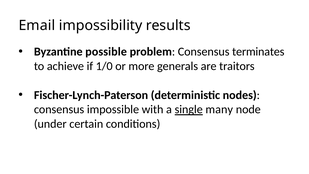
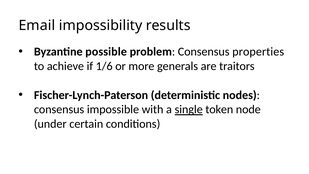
terminates: terminates -> properties (258, 52)
1/0: 1/0 -> 1/6 (104, 66)
many: many -> token (219, 109)
